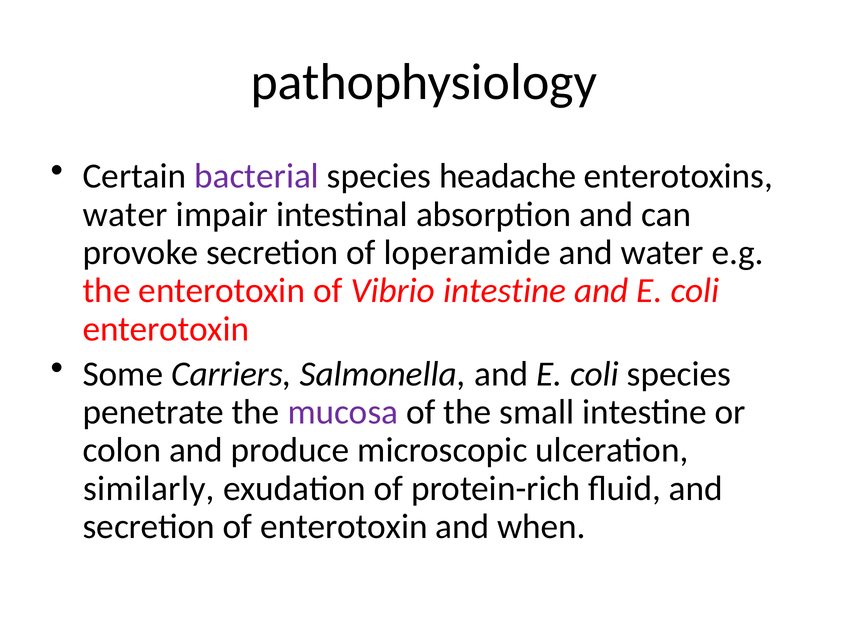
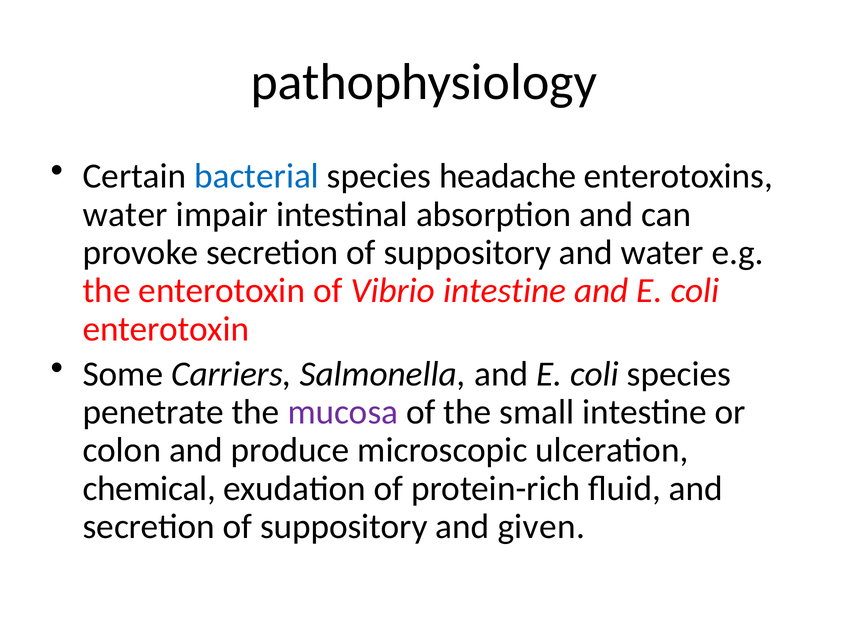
bacterial colour: purple -> blue (257, 176)
provoke secretion of loperamide: loperamide -> suppository (467, 253)
similarly: similarly -> chemical (149, 488)
enterotoxin: enterotoxin -> suppository (344, 527)
when: when -> given (541, 527)
